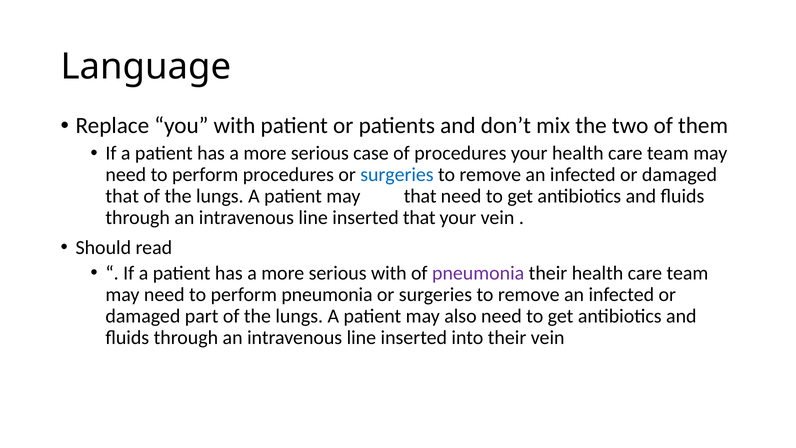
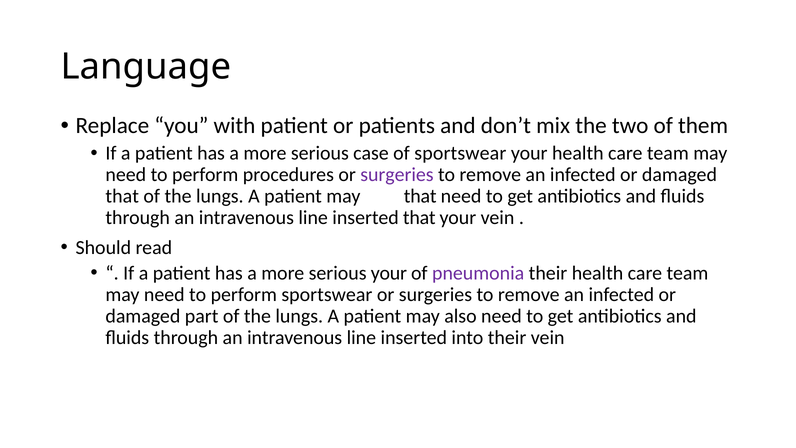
of procedures: procedures -> sportswear (460, 153)
surgeries colour: blue -> purple (397, 175)
serious with: with -> your (389, 273)
perform pneumonia: pneumonia -> sportswear (327, 294)
